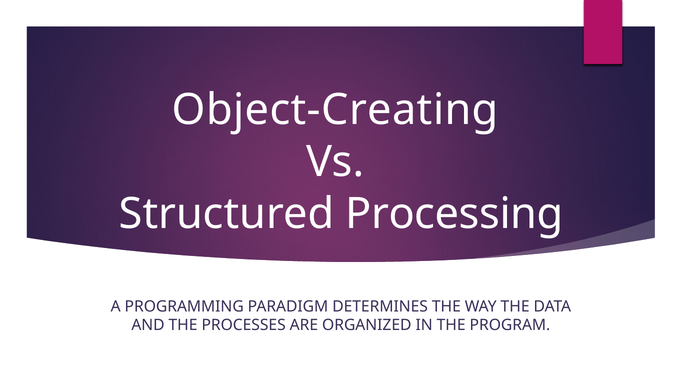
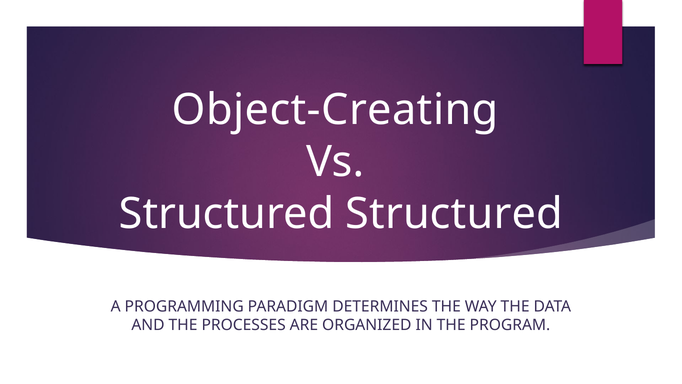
Structured Processing: Processing -> Structured (454, 214)
